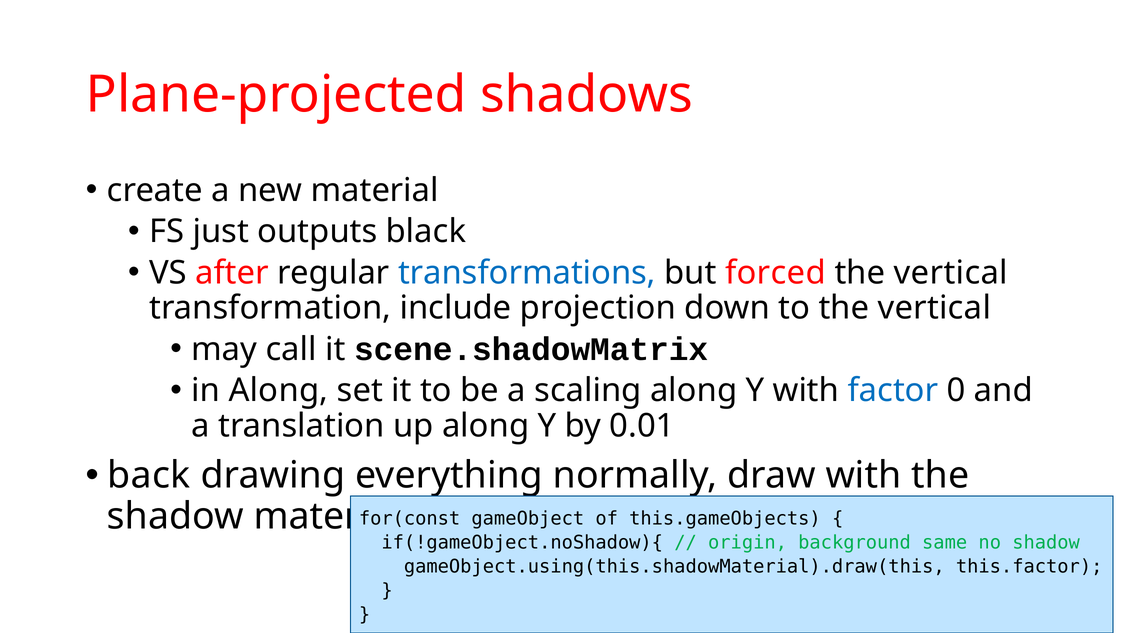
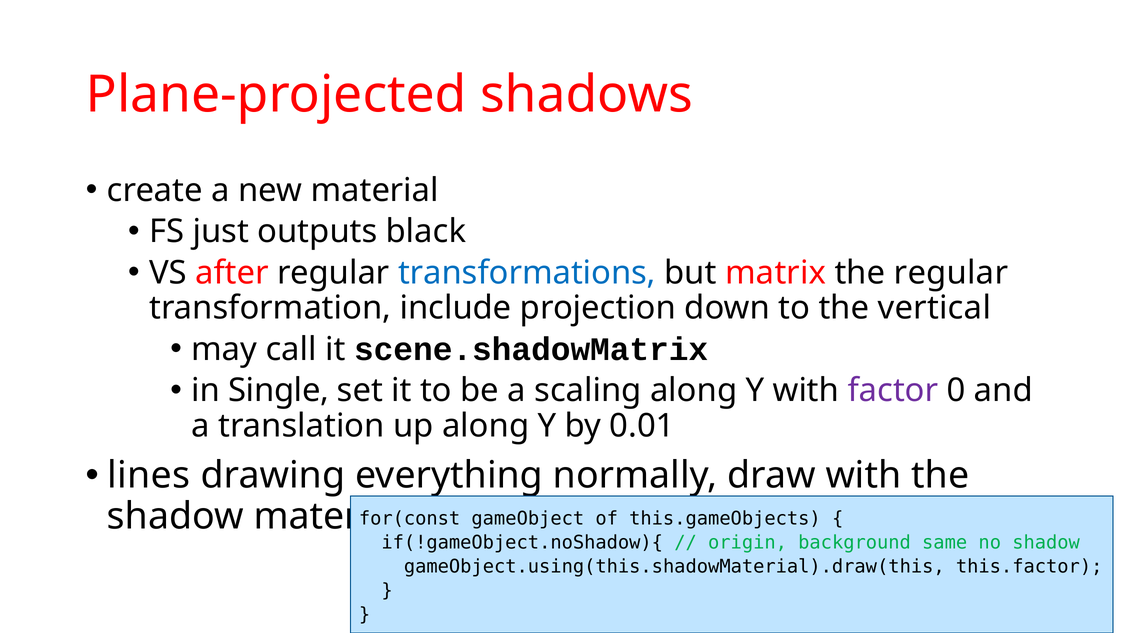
but forced: forced -> matrix (776, 273)
vertical: vertical -> regular (951, 273)
in Along: Along -> Single (279, 391)
factor colour: blue -> purple (893, 391)
back: back -> lines (149, 476)
